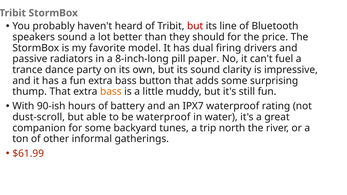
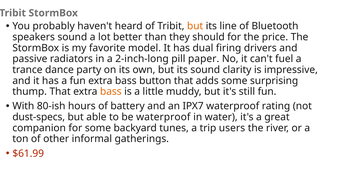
but colour: red -> orange (195, 26)
8-inch-long: 8-inch-long -> 2-inch-long (142, 59)
90-ish: 90-ish -> 80-ish (51, 106)
dust-scroll: dust-scroll -> dust-specs (39, 117)
north: north -> users (232, 128)
